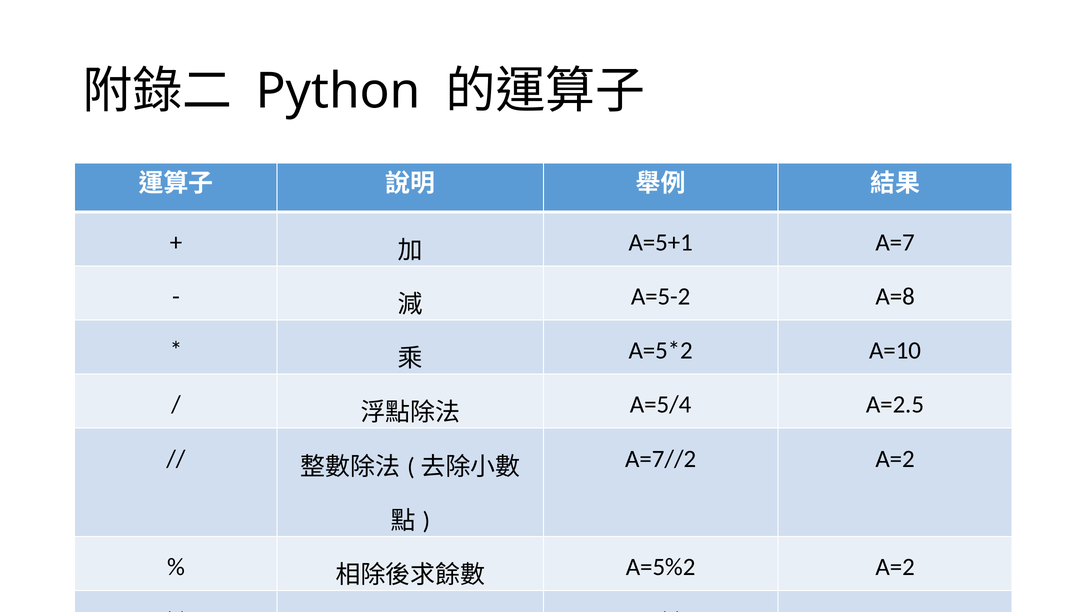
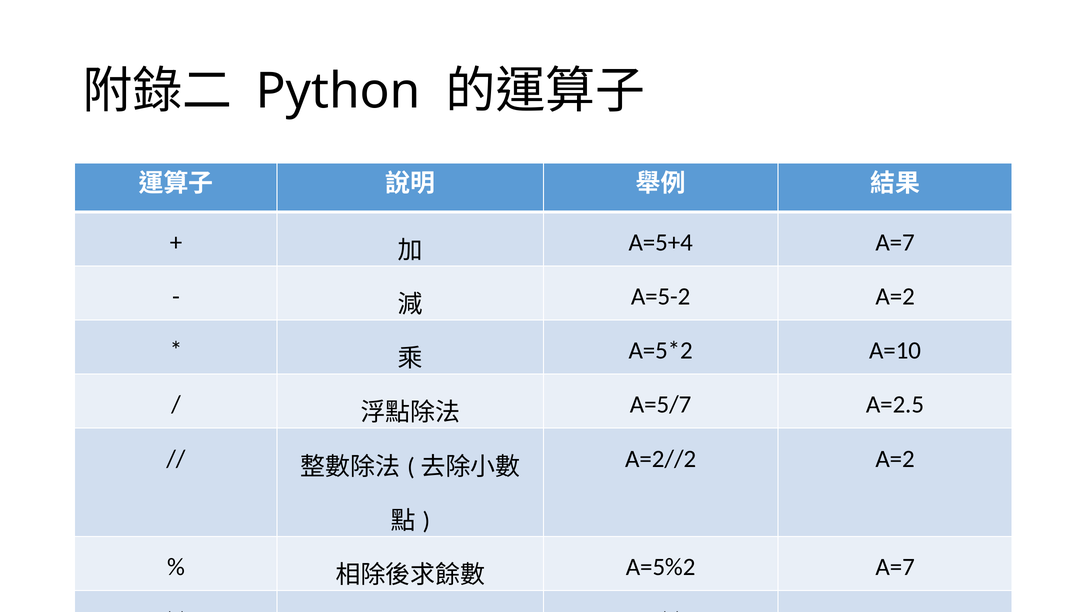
A=5+1: A=5+1 -> A=5+4 (661, 242)
A=5-2 A=8: A=8 -> A=2 (895, 296)
A=5/4: A=5/4 -> A=5/7 (661, 404)
A=7//2: A=7//2 -> A=2//2 (661, 458)
A=5%2 A=2: A=2 -> A=7 (895, 566)
